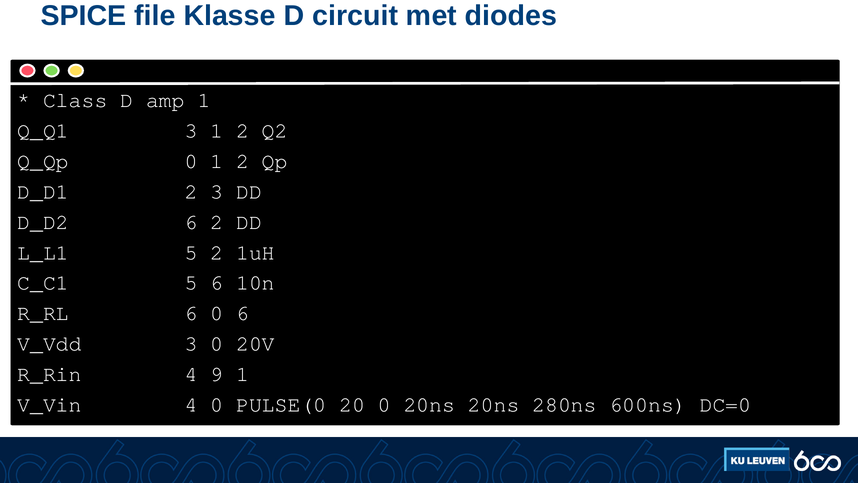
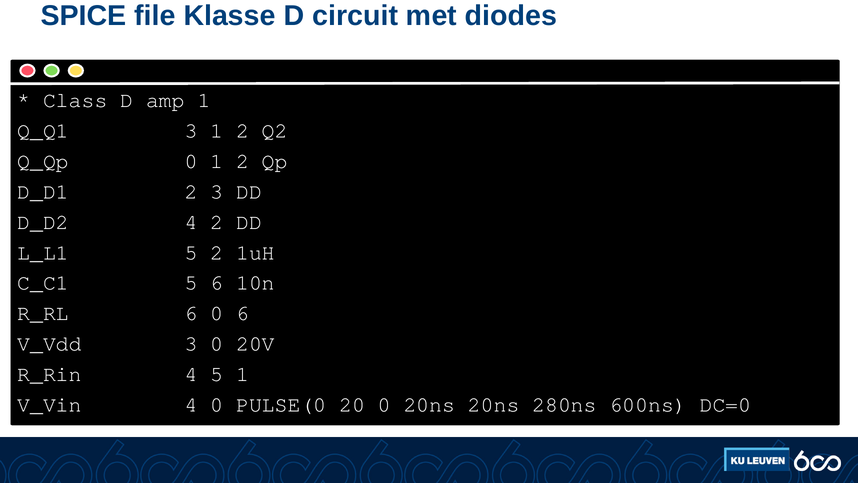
D_D2 6: 6 -> 4 (191, 222)
4 9: 9 -> 5 (217, 374)
